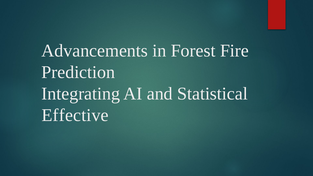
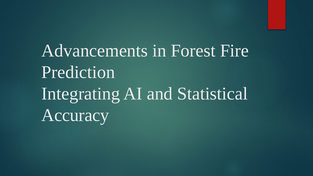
Effective: Effective -> Accuracy (75, 115)
